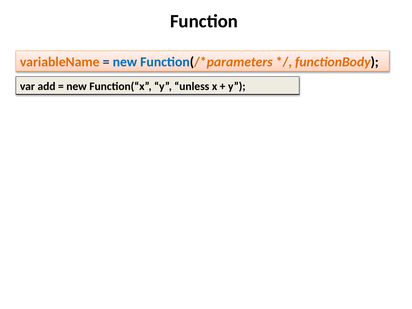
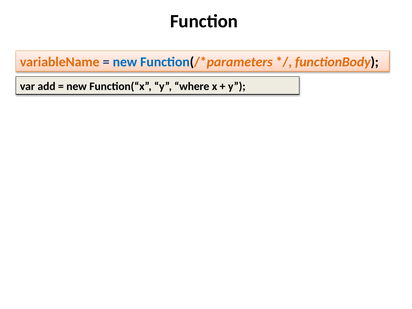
unless: unless -> where (192, 86)
